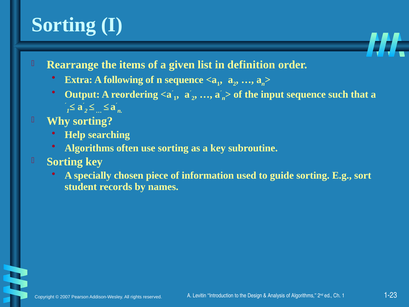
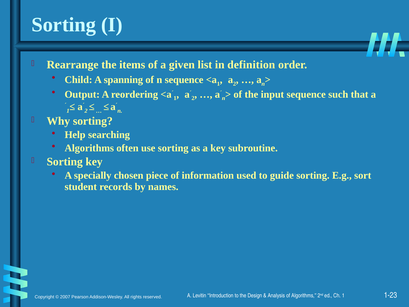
Extra: Extra -> Child (78, 80)
following: following -> spanning (123, 80)
